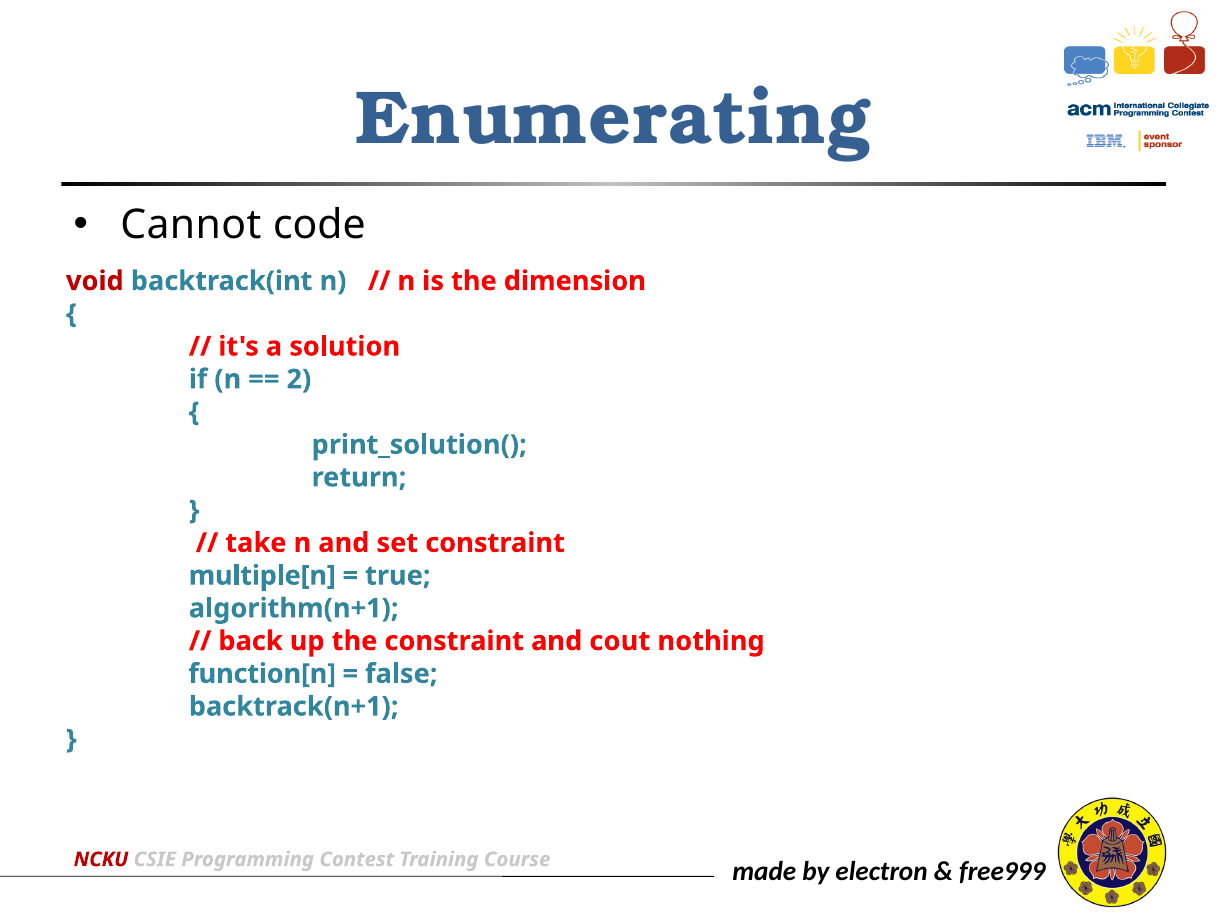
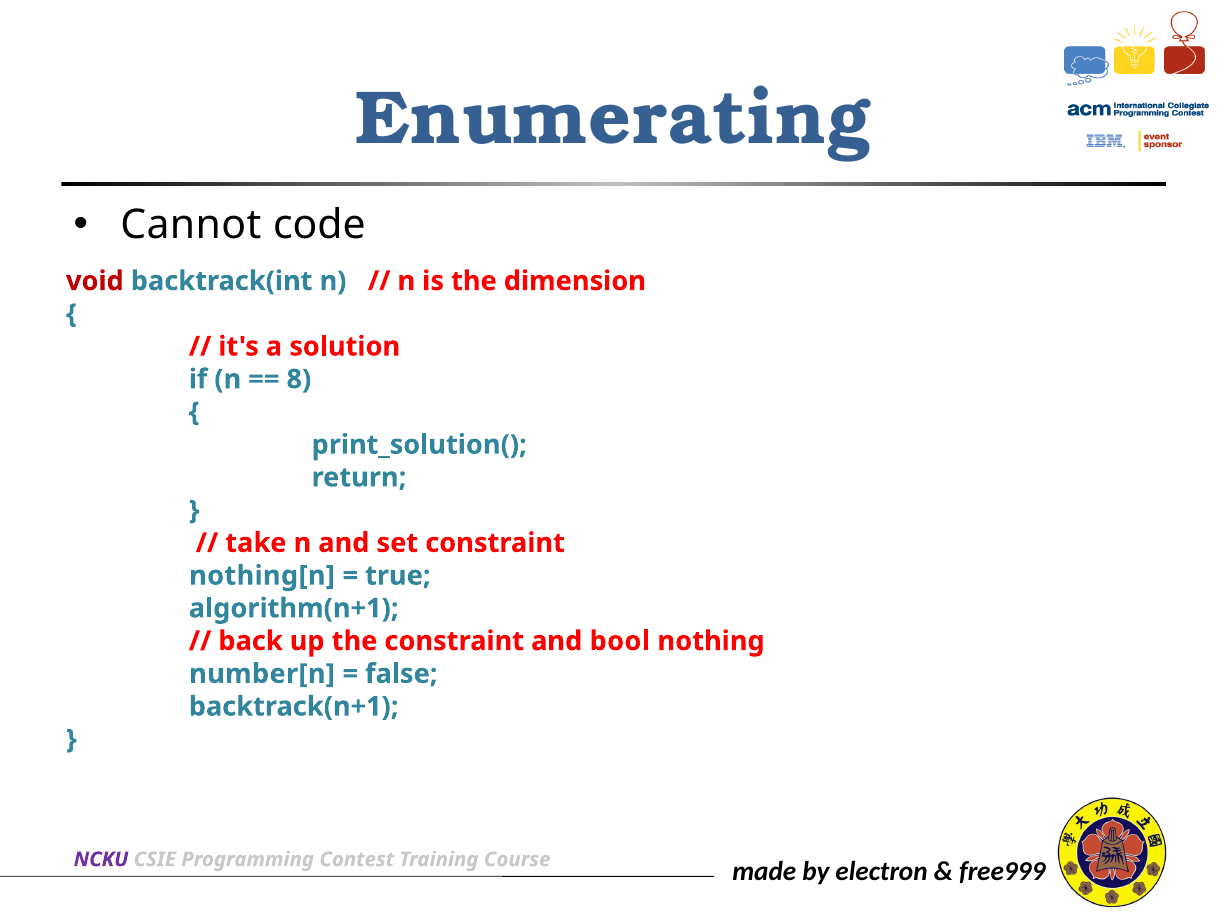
2: 2 -> 8 (299, 379)
multiple[n: multiple[n -> nothing[n (262, 576)
cout: cout -> bool (620, 641)
function[n: function[n -> number[n (262, 674)
NCKU colour: red -> purple (101, 859)
